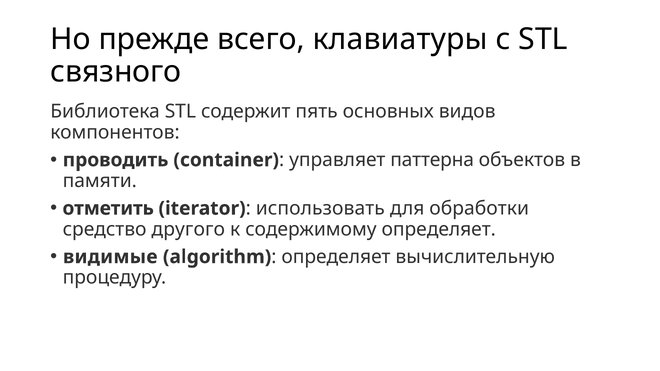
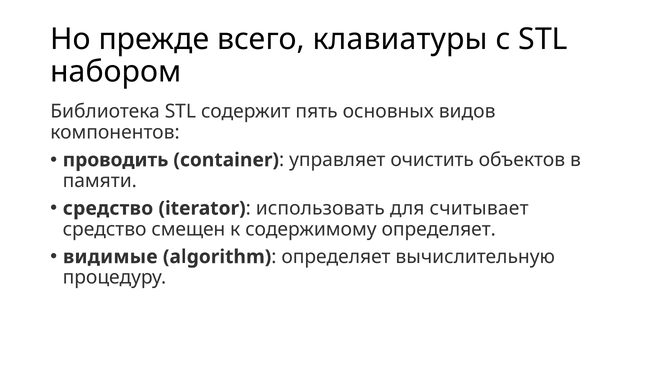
связного: связного -> набором (116, 72)
паттерна: паттерна -> очистить (432, 160)
отметить: отметить -> средство (108, 209)
обработки: обработки -> считывает (479, 209)
другого: другого -> смещен (188, 229)
